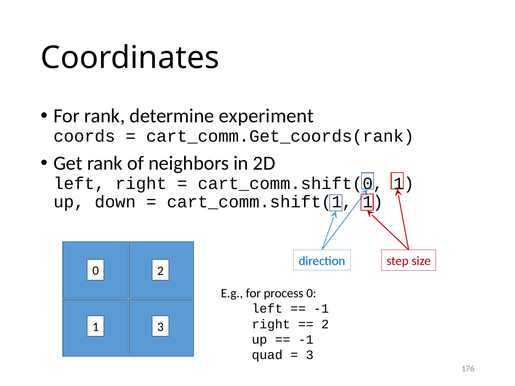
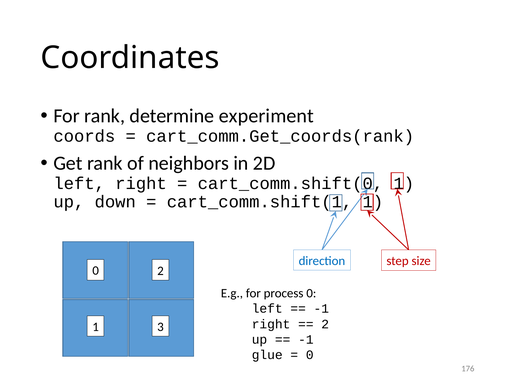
quad: quad -> glue (267, 355)
3: 3 -> 0 (310, 355)
